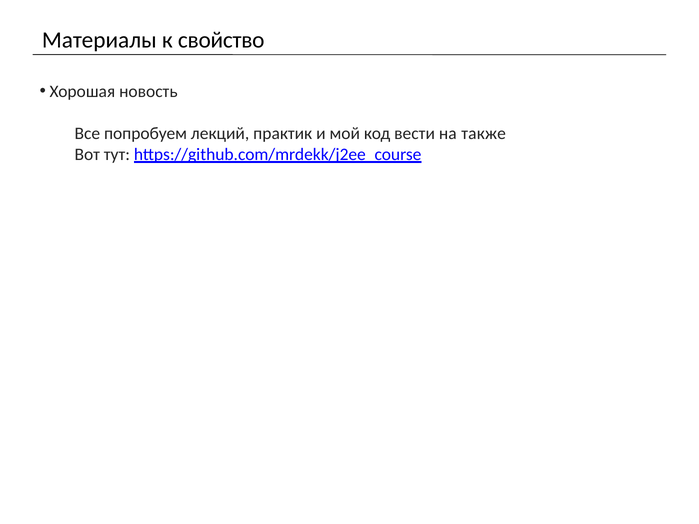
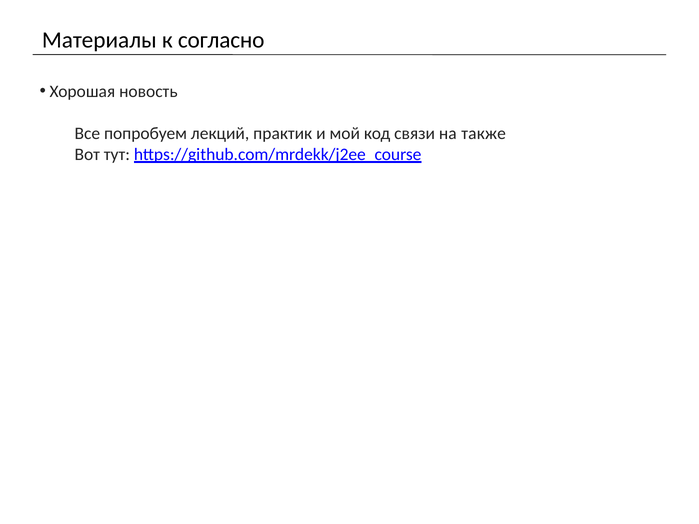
свойство: свойство -> согласно (221, 40)
вести: вести -> связи (415, 134)
